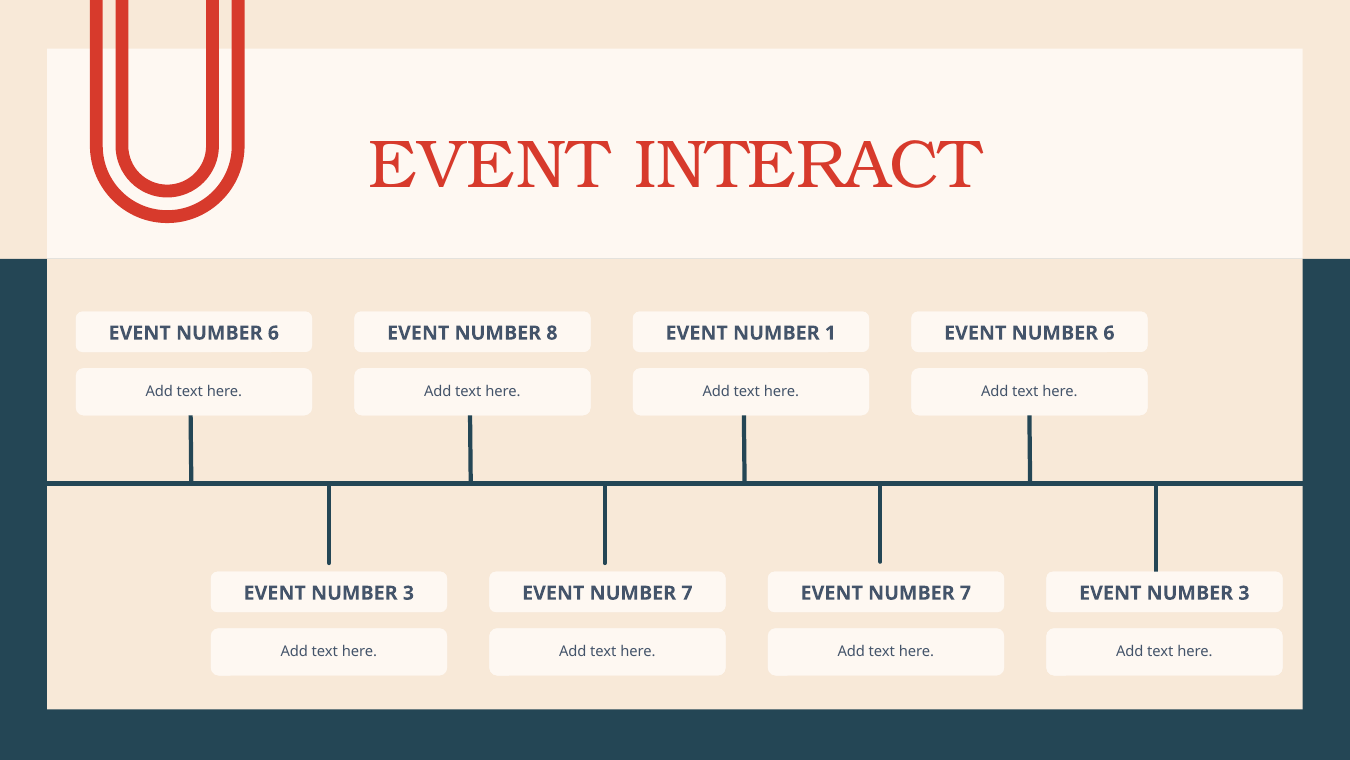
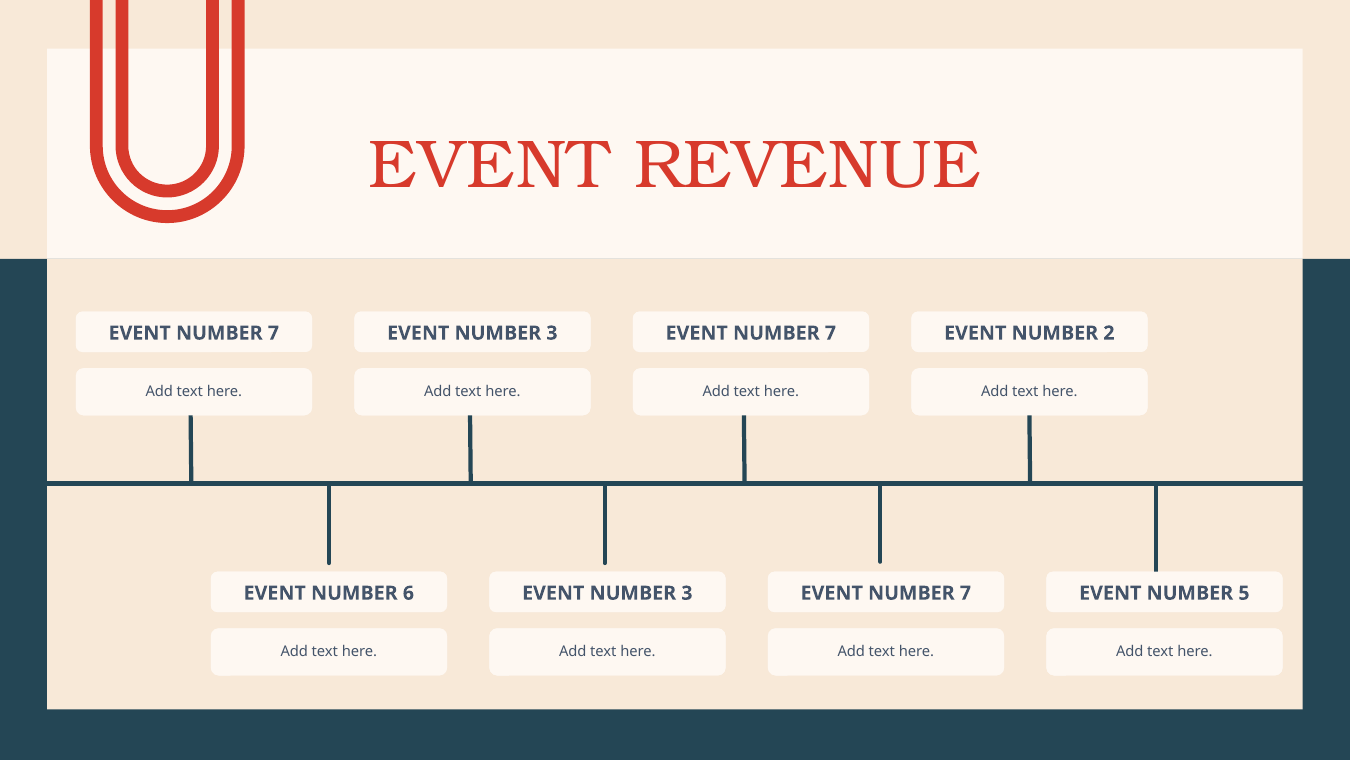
INTERACT: INTERACT -> REVENUE (807, 166)
6: 6 -> 7 (273, 333)
8: 8 -> 3 (552, 333)
1: 1 -> 7 (830, 333)
6: 6 -> 2 (1109, 333)
3: 3 -> 6 (408, 593)
7: 7 -> 3 (687, 593)
3: 3 -> 5 (1244, 593)
